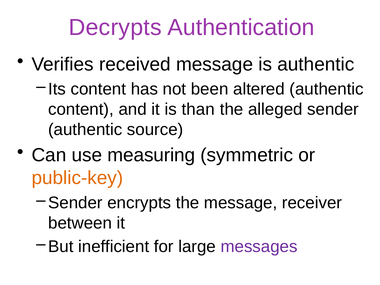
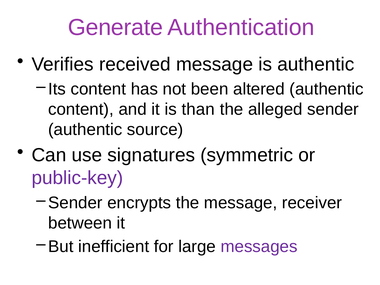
Decrypts: Decrypts -> Generate (115, 27)
measuring: measuring -> signatures (151, 155)
public-key colour: orange -> purple (77, 178)
